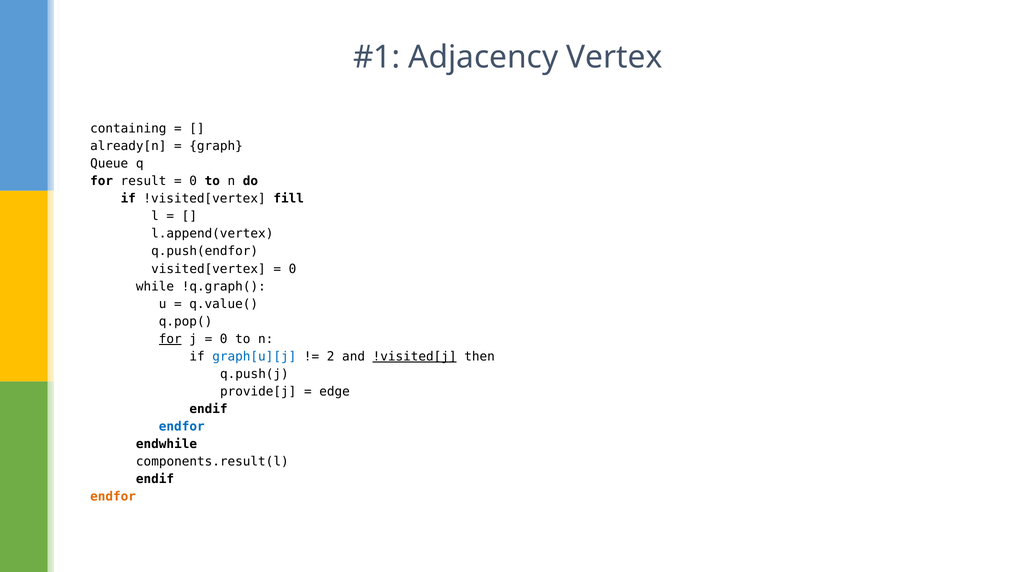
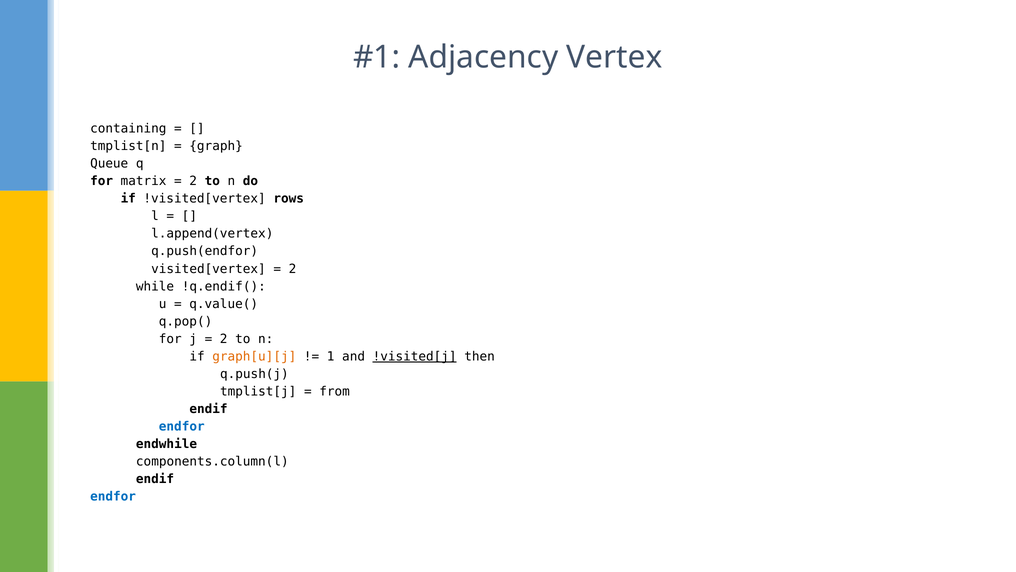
already[n: already[n -> tmplist[n (128, 146)
result: result -> matrix (144, 181)
0: 0 -> 2 (193, 181)
fill: fill -> rows (289, 199)
0: 0 -> 2 (292, 269)
!q.graph(: !q.graph( -> !q.endif( (224, 286)
for underline: present -> none (170, 339)
0: 0 -> 2 (224, 339)
graph[u][j colour: blue -> orange (254, 356)
2: 2 -> 1 (331, 356)
provide[j: provide[j -> tmplist[j (258, 391)
edge: edge -> from (335, 391)
components.result(l: components.result(l -> components.column(l (212, 461)
endfor colour: orange -> blue (113, 496)
